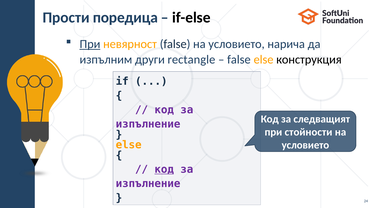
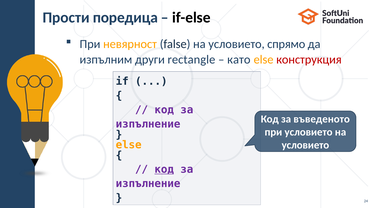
При underline: present -> none (90, 44)
нарича: нарича -> спрямо (286, 44)
false: false -> като (239, 59)
конструкция colour: black -> red (309, 59)
следващият: следващият -> въведеното (322, 119)
при стойности: стойности -> условието (309, 132)
